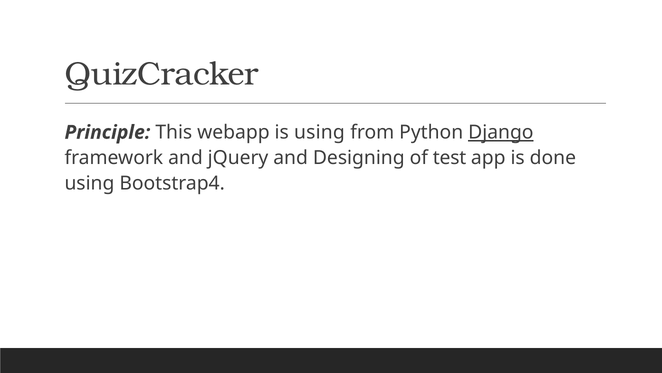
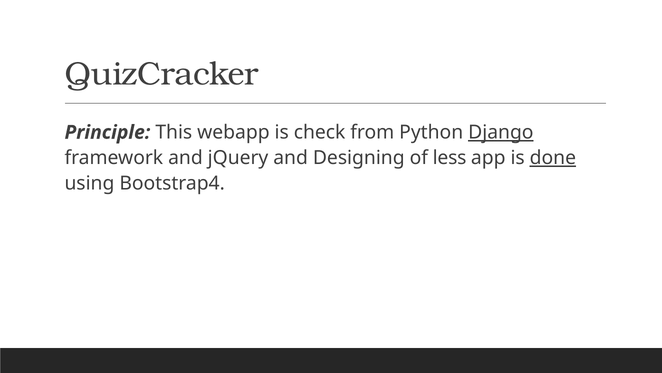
is using: using -> check (320, 132)
test: test -> less (450, 158)
done underline: none -> present (553, 158)
